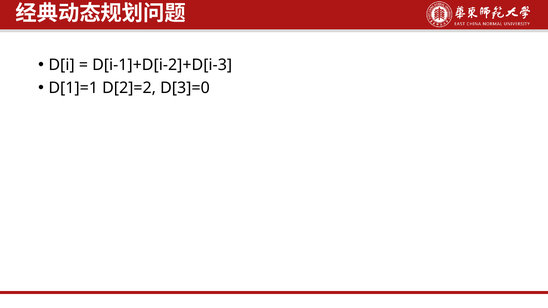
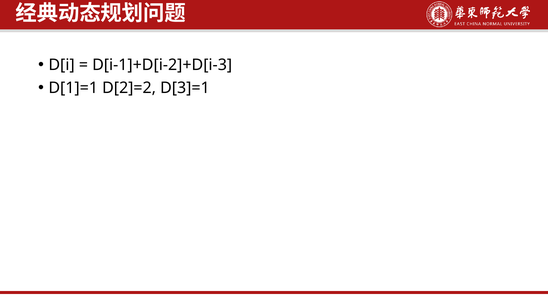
D[3]=0: D[3]=0 -> D[3]=1 (185, 88)
